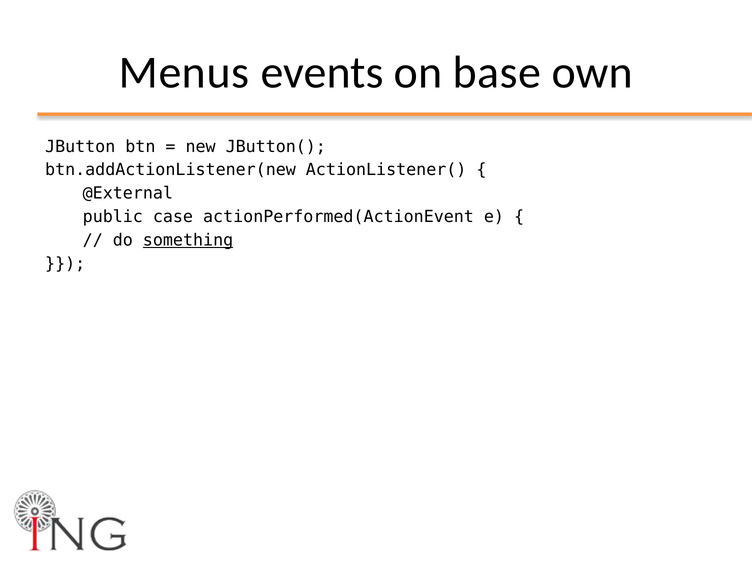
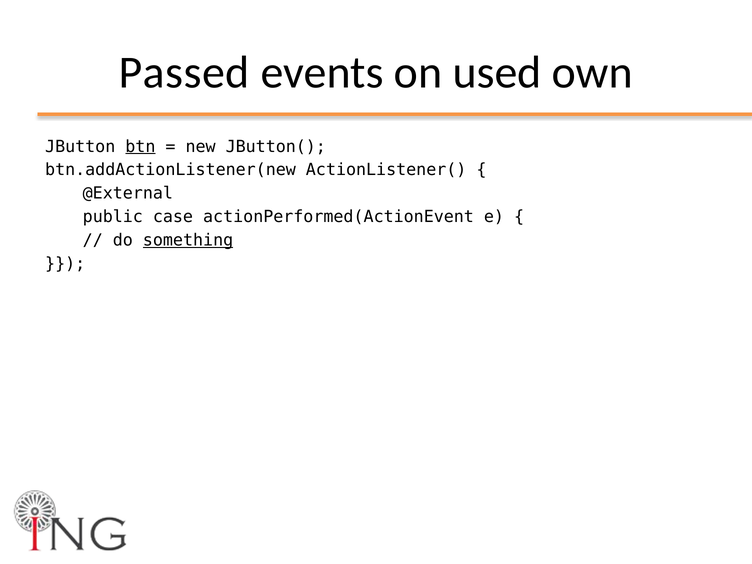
Menus: Menus -> Passed (184, 73)
base: base -> used (497, 73)
btn underline: none -> present (140, 147)
